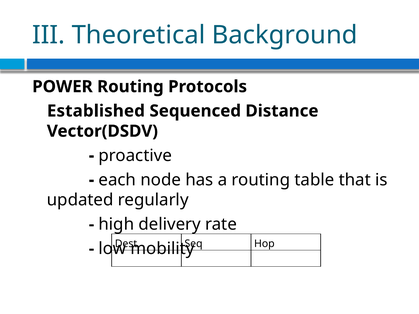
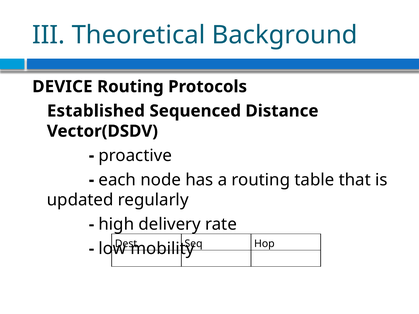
POWER: POWER -> DEVICE (62, 87)
